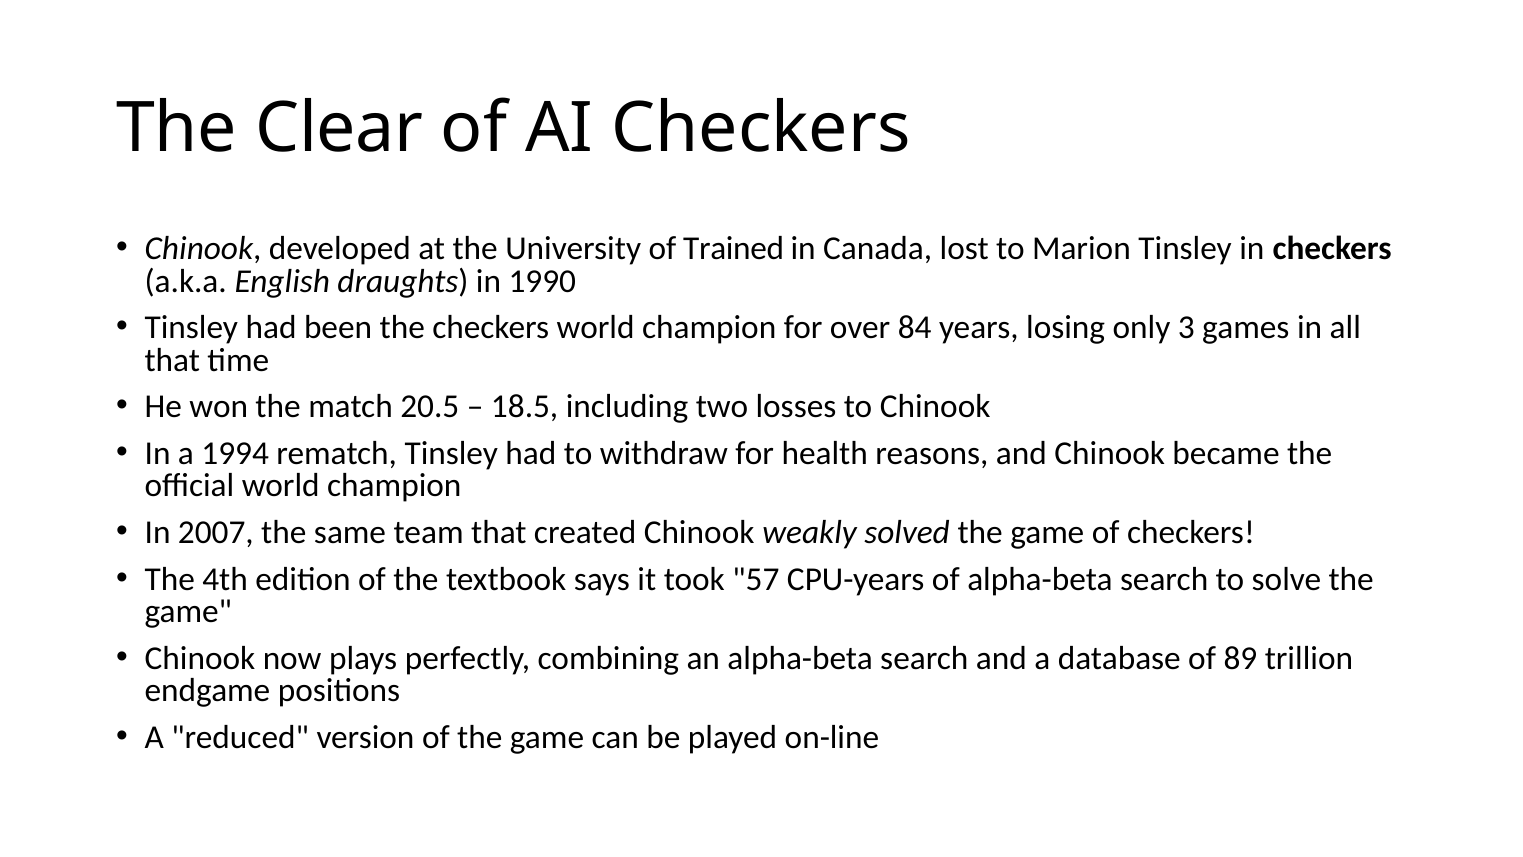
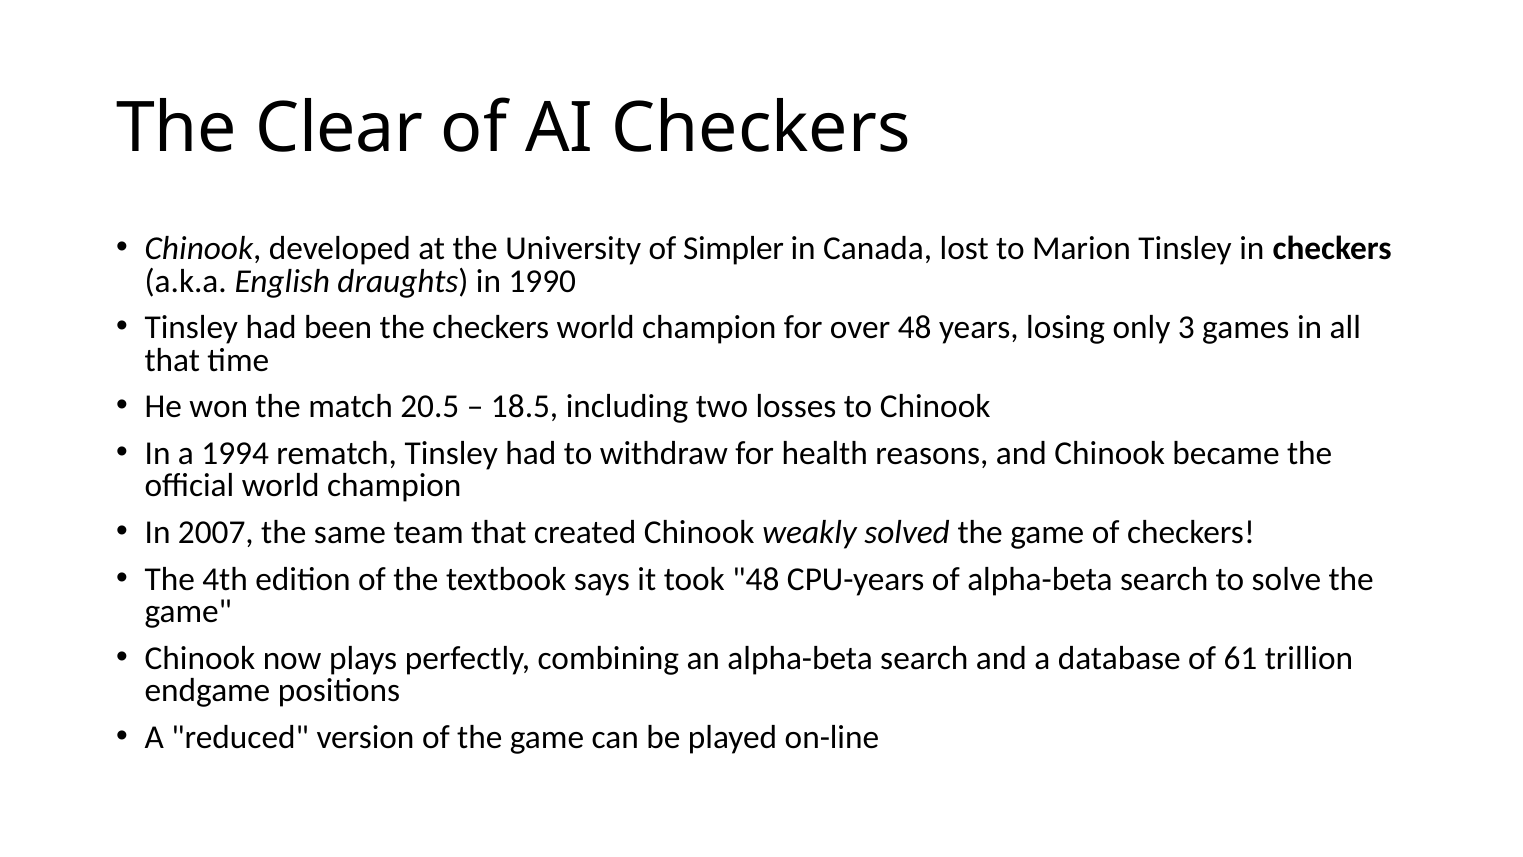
Trained: Trained -> Simpler (734, 249)
over 84: 84 -> 48 (915, 328)
took 57: 57 -> 48 (756, 579)
89: 89 -> 61 (1240, 658)
